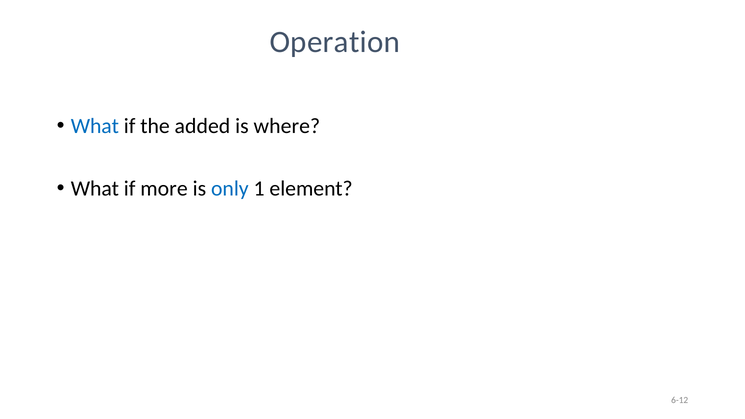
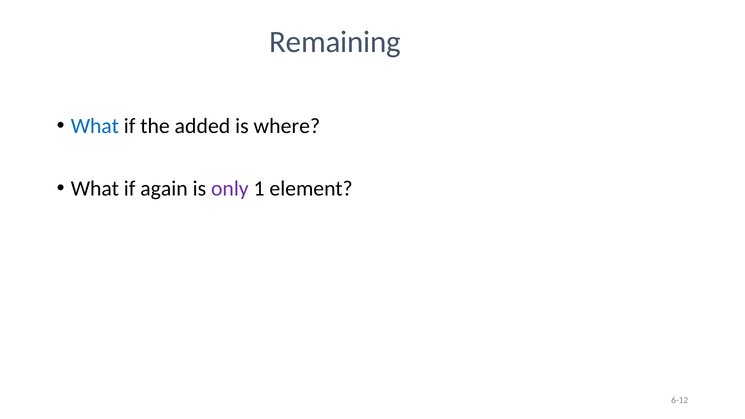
Operation: Operation -> Remaining (335, 42)
more: more -> again (164, 188)
only colour: blue -> purple (230, 188)
